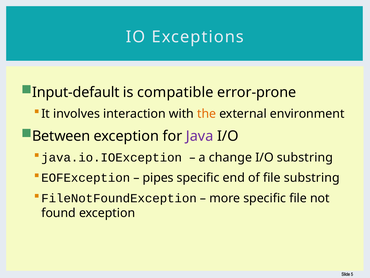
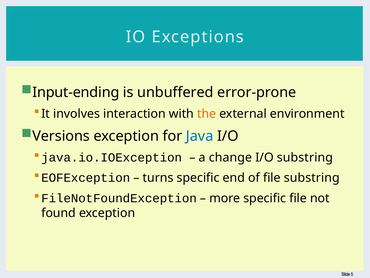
Input-default: Input-default -> Input-ending (76, 92)
compatible: compatible -> unbuffered (175, 92)
Between: Between -> Versions (61, 136)
Java colour: purple -> blue (200, 136)
pipes: pipes -> turns (158, 178)
